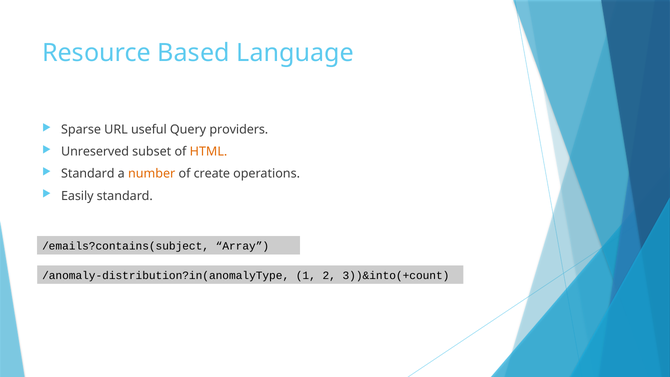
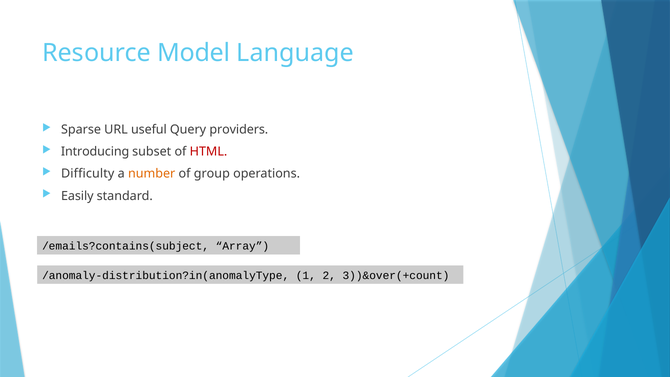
Based: Based -> Model (194, 53)
Unreserved: Unreserved -> Introducing (95, 152)
HTML colour: orange -> red (209, 152)
Standard: Standard -> Difficulty (88, 174)
create: create -> group (212, 174)
3))&into(+count: 3))&into(+count -> 3))&over(+count (396, 275)
